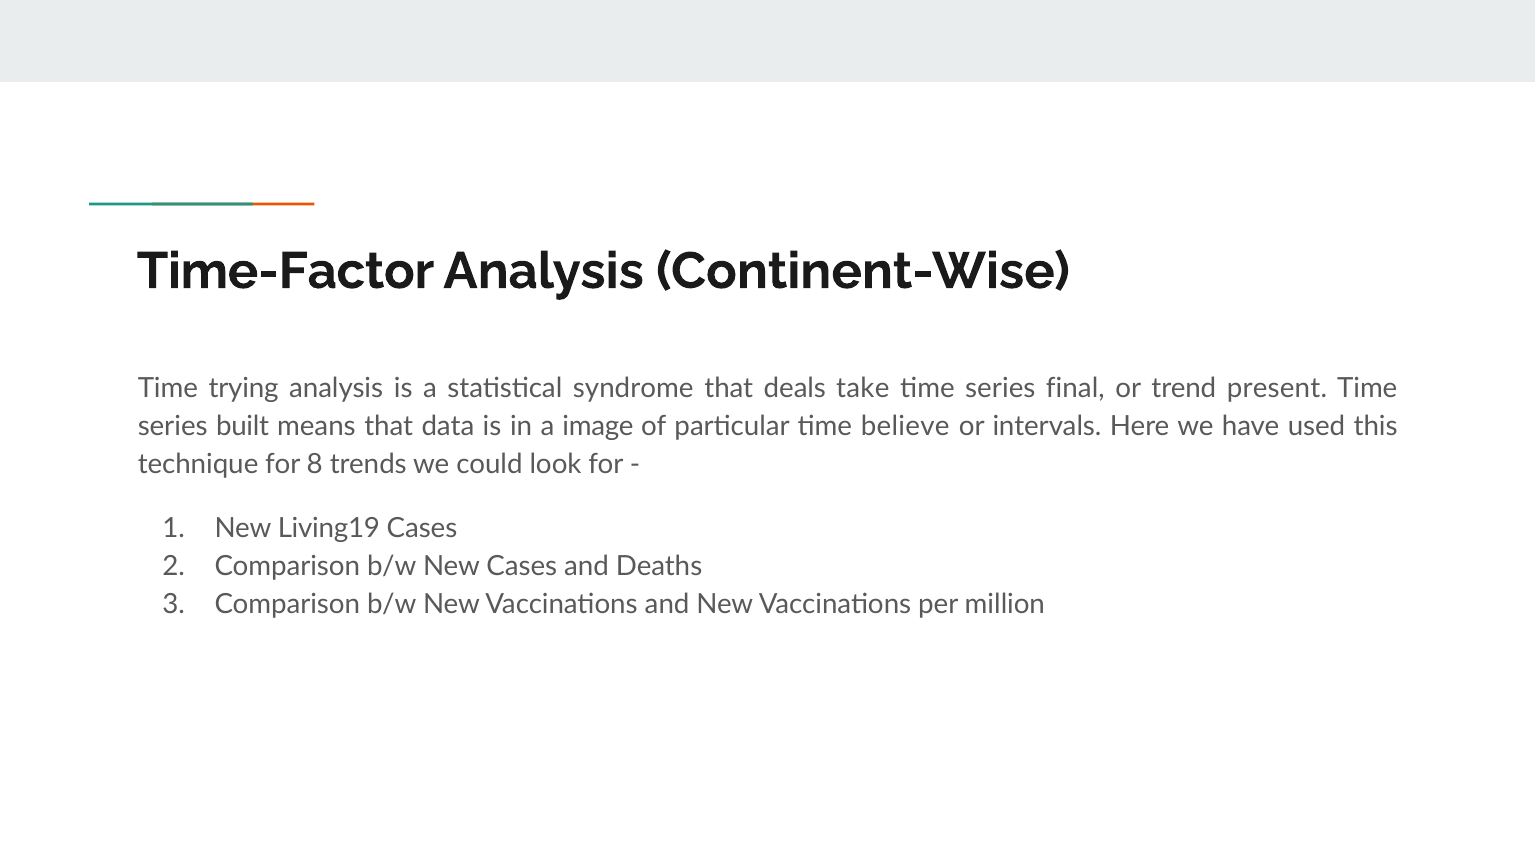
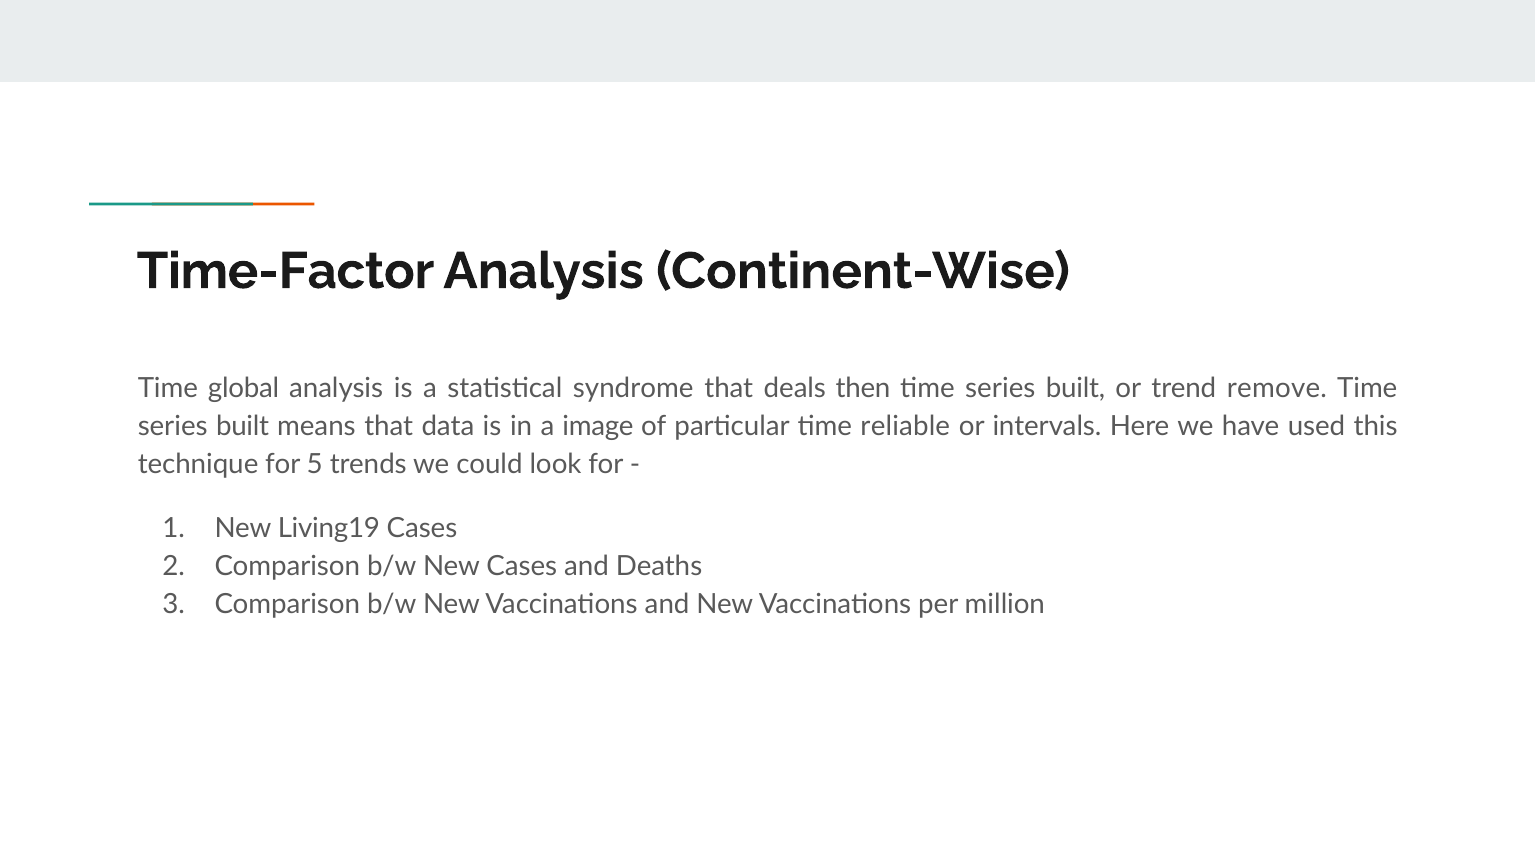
trying: trying -> global (244, 388)
take: take -> then (863, 388)
final: final -> built (1076, 388)
present: present -> remove (1277, 388)
believe: believe -> reliable (905, 426)
8: 8 -> 5 (315, 464)
